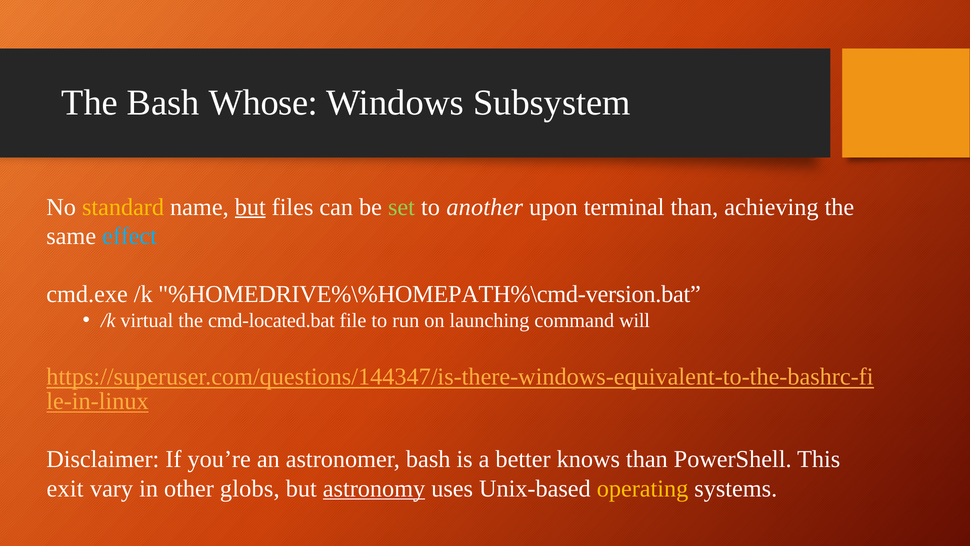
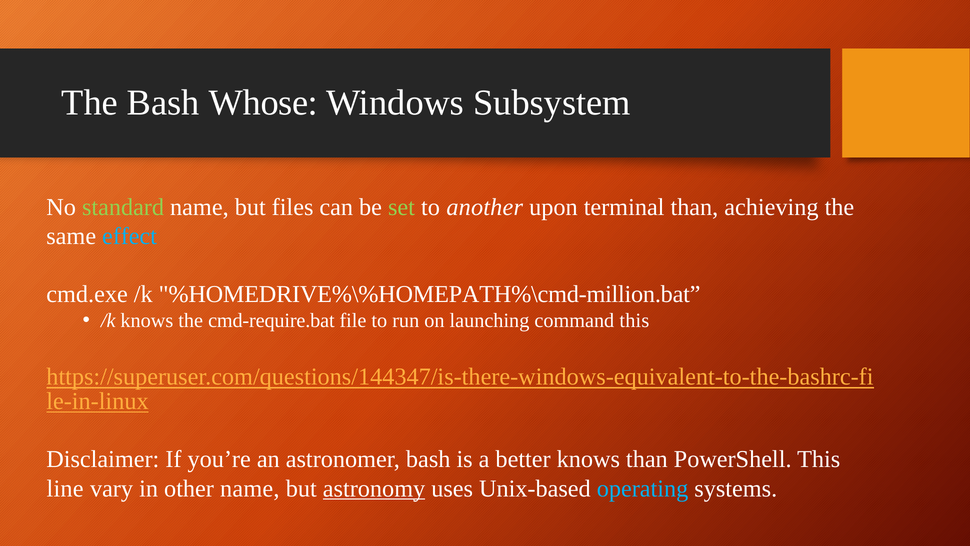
standard colour: yellow -> light green (123, 207)
but underline: present -> none (250, 207)
%HOMEDRIVE%\%HOMEPATH%\cmd-version.bat: %HOMEDRIVE%\%HOMEPATH%\cmd-version.bat -> %HOMEDRIVE%\%HOMEPATH%\cmd-million.bat (430, 294)
/k virtual: virtual -> knows (147, 321)
cmd-located.bat: cmd-located.bat -> cmd-require.bat (271, 321)
command will: will -> this (634, 321)
exit: exit -> line (65, 488)
other globs: globs -> name (250, 488)
operating colour: yellow -> light blue (643, 488)
